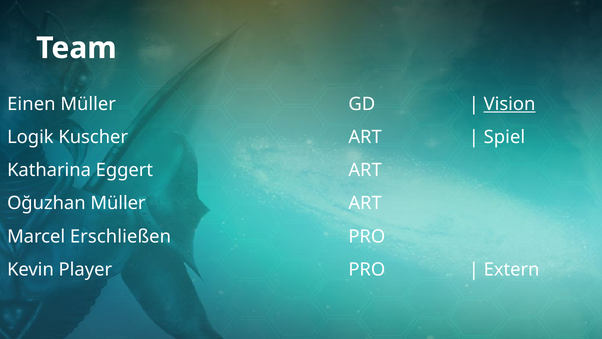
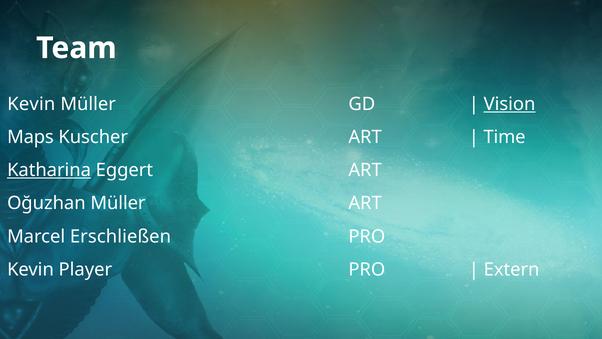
Einen: Einen -> Kevin (31, 104)
Logik: Logik -> Maps (30, 137)
Spiel: Spiel -> Time (505, 137)
Katharina underline: none -> present (49, 170)
